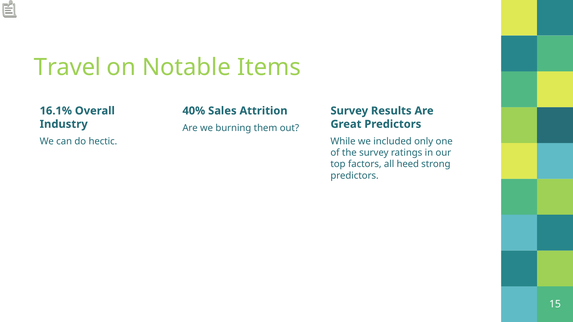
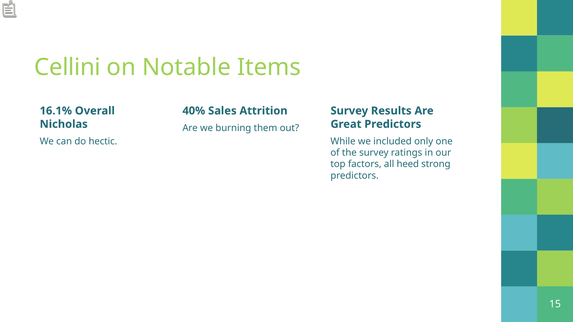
Travel: Travel -> Cellini (68, 67)
Industry: Industry -> Nicholas (64, 124)
